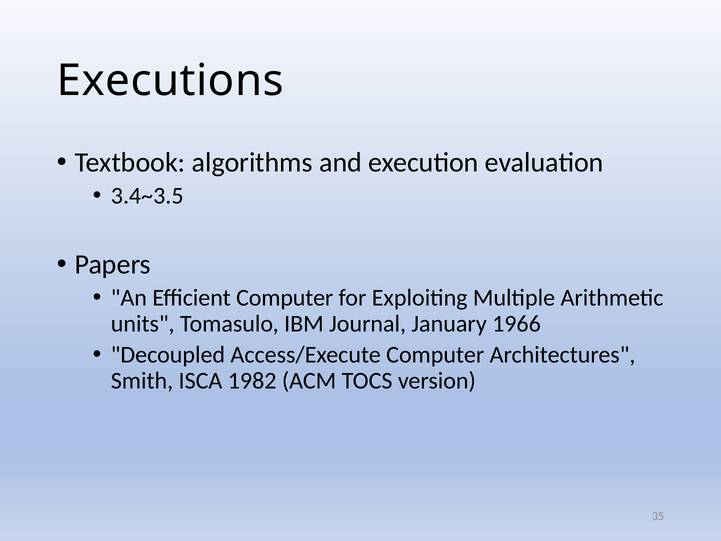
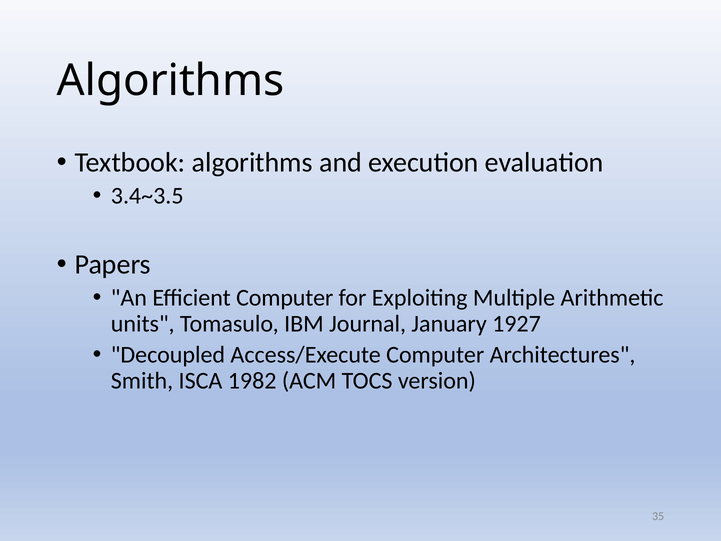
Executions: Executions -> Algorithms (171, 81)
1966: 1966 -> 1927 (516, 324)
